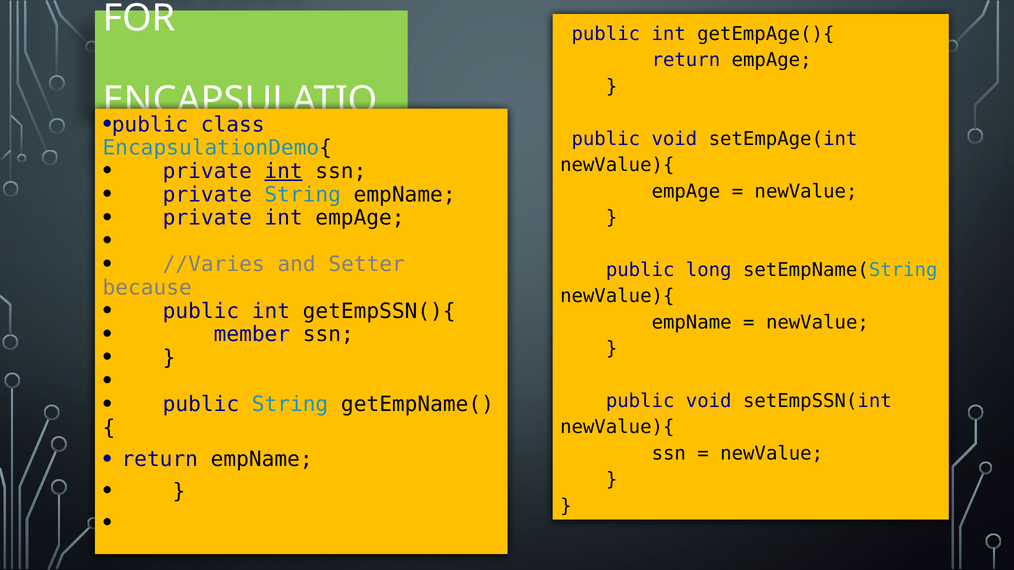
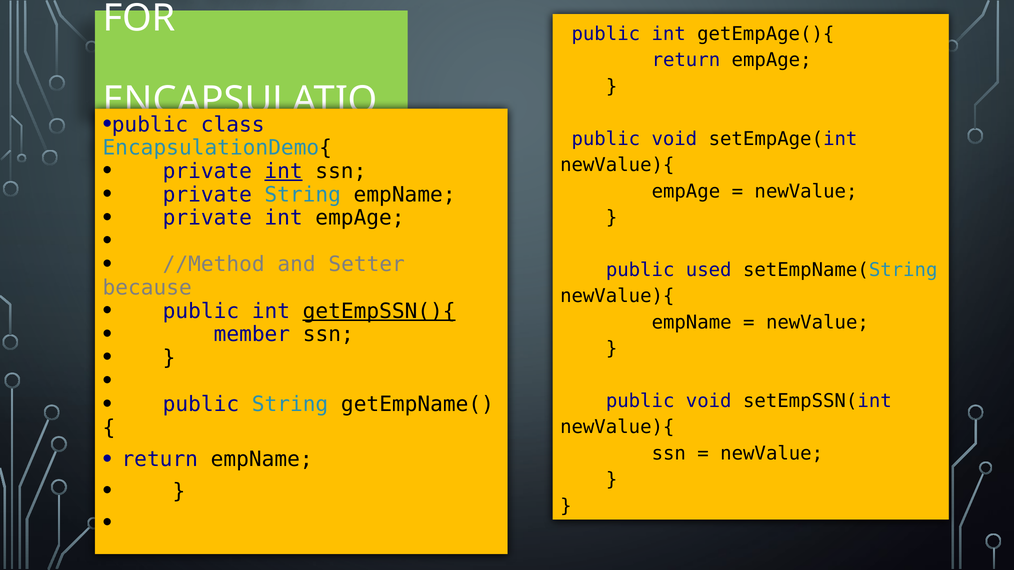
//Varies: //Varies -> //Method (214, 265)
long: long -> used (709, 270)
getEmpSSN(){ underline: none -> present (379, 311)
